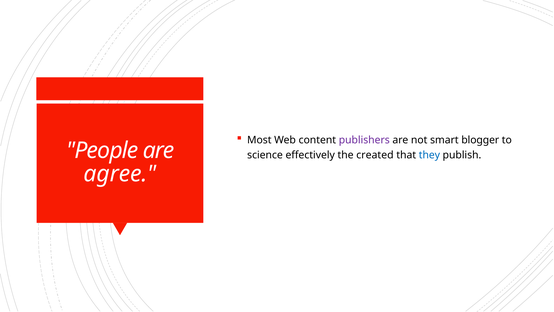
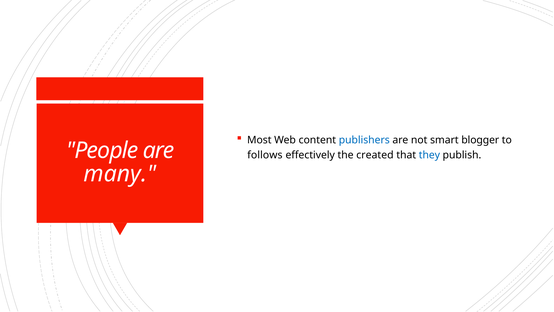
publishers colour: purple -> blue (364, 140)
science: science -> follows (265, 155)
agree: agree -> many (120, 174)
